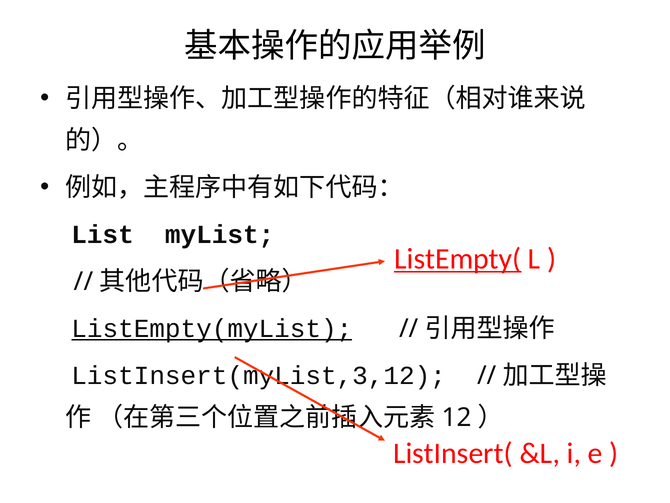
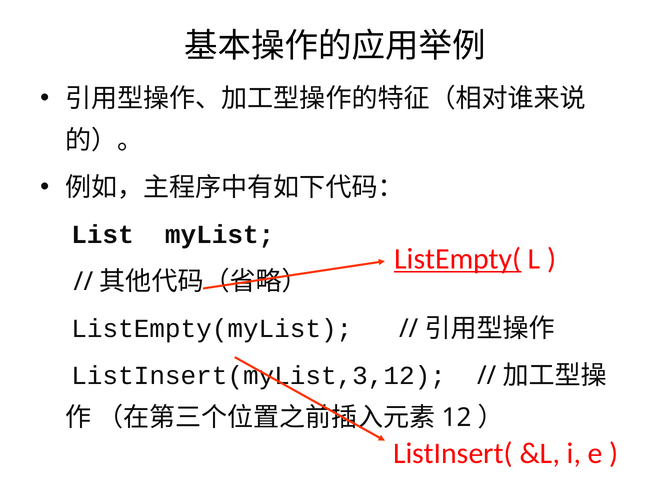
ListEmpty(myList underline: present -> none (212, 328)
